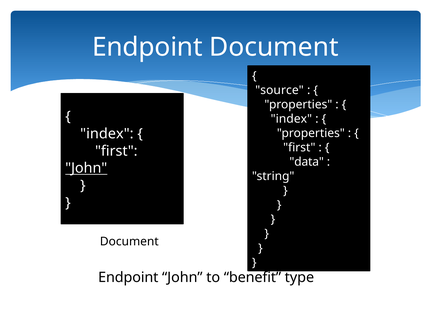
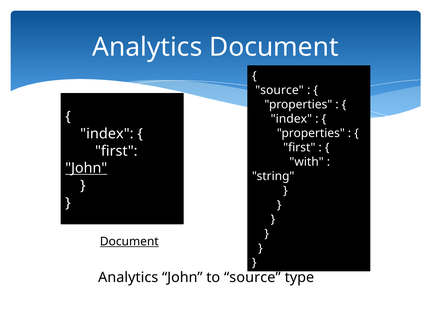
Endpoint: Endpoint -> Analytics (147, 47)
data: data -> with (307, 162)
Document underline: none -> present (129, 242)
Endpoint: Endpoint -> Analytics (128, 278)
to benefit: benefit -> source (252, 278)
